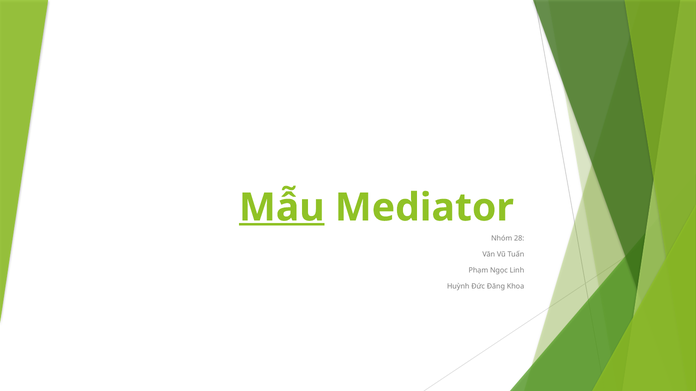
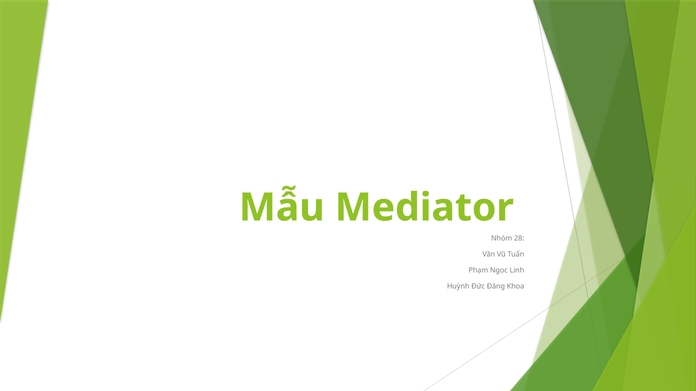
Mẫu underline: present -> none (282, 208)
